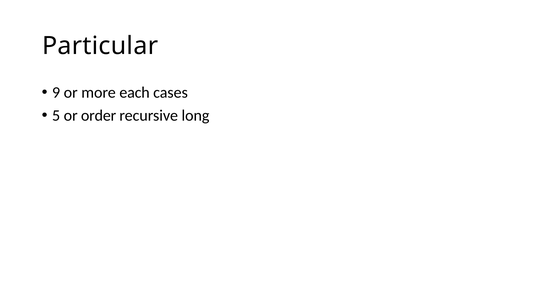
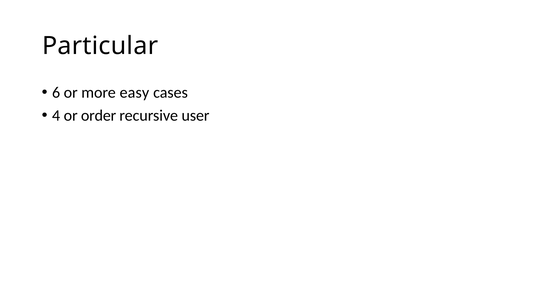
9: 9 -> 6 (56, 93)
each: each -> easy (134, 93)
5: 5 -> 4 (56, 116)
long: long -> user (195, 116)
